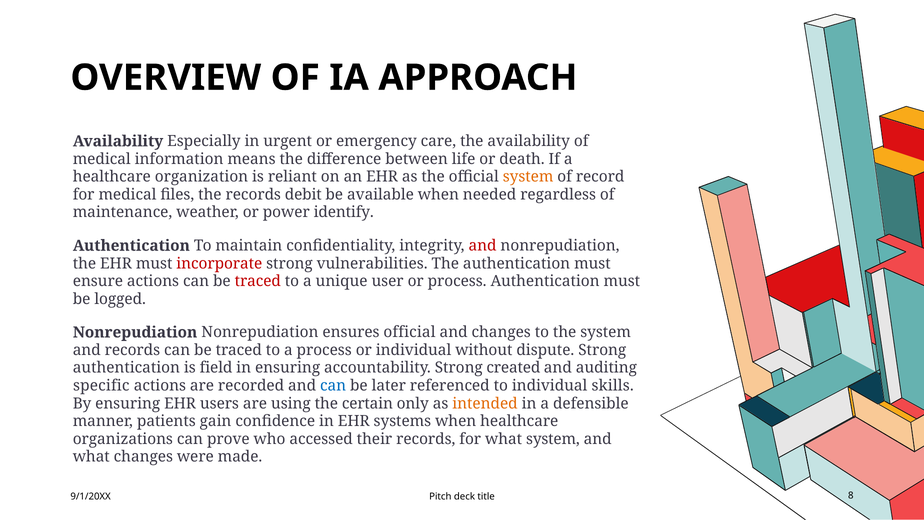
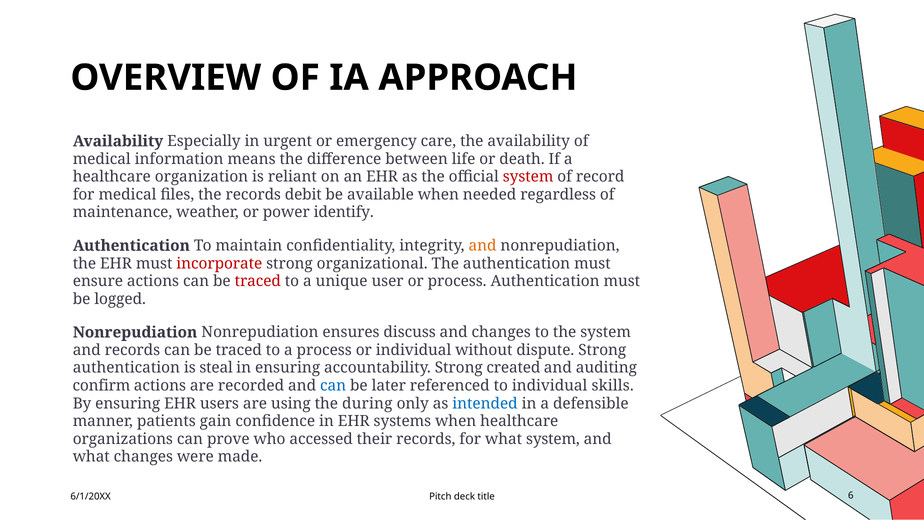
system colour: orange -> red (528, 177)
and colour: red -> orange (483, 246)
vulnerabilities: vulnerabilities -> organizational (372, 263)
ensures official: official -> discuss (410, 332)
field: field -> steal (216, 368)
specific: specific -> confirm (101, 385)
certain: certain -> during (367, 403)
intended colour: orange -> blue (485, 403)
9/1/20XX: 9/1/20XX -> 6/1/20XX (91, 496)
8: 8 -> 6 (851, 495)
